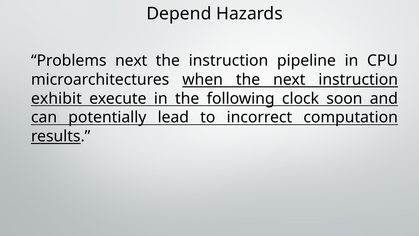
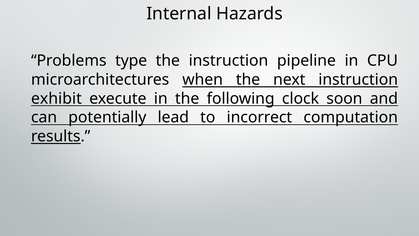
Depend: Depend -> Internal (179, 14)
Problems next: next -> type (131, 61)
